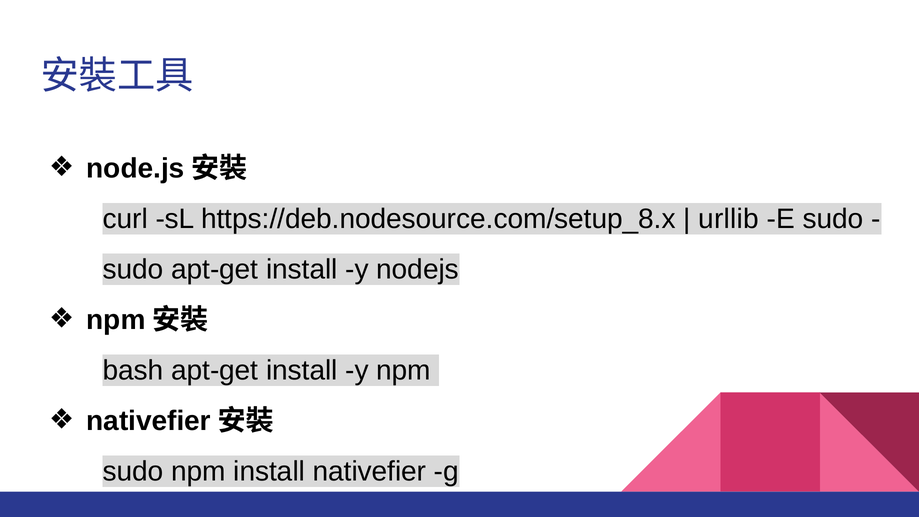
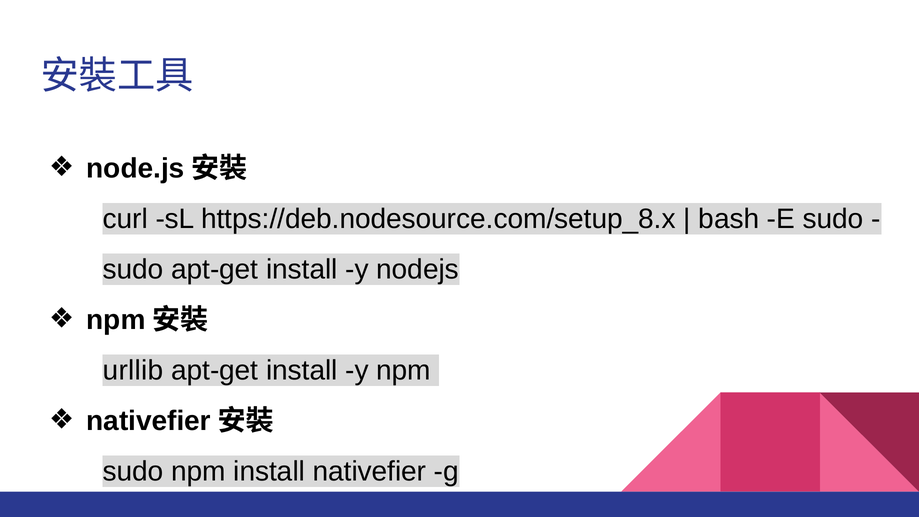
urllib: urllib -> bash (729, 219)
bash: bash -> urllib (133, 370)
